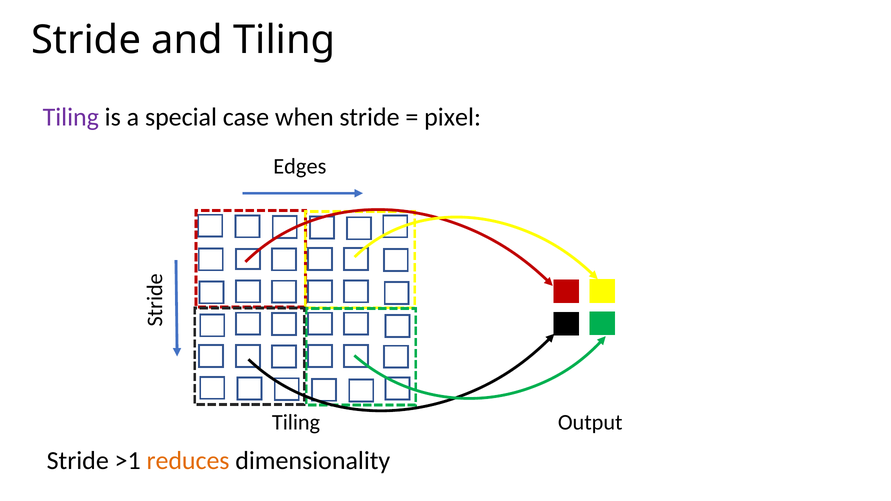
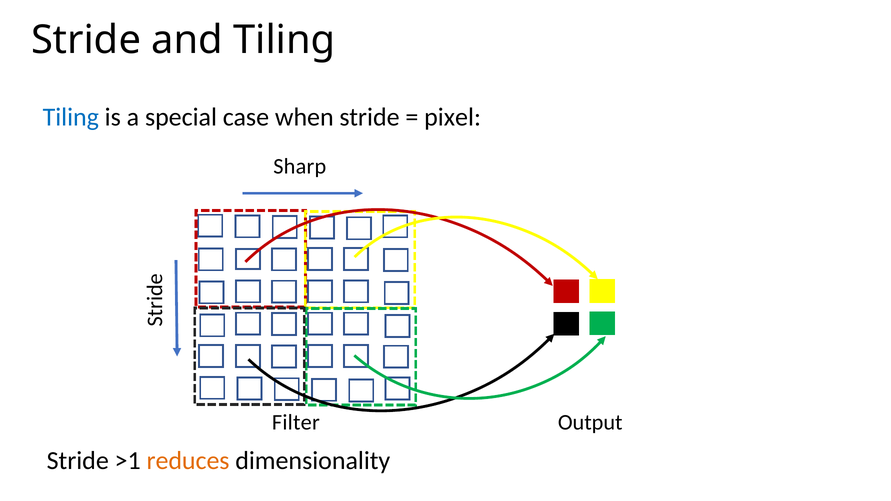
Tiling colour: purple -> blue (71, 117)
Edges: Edges -> Sharp (300, 166)
Tiling: Tiling -> Filter (296, 423)
